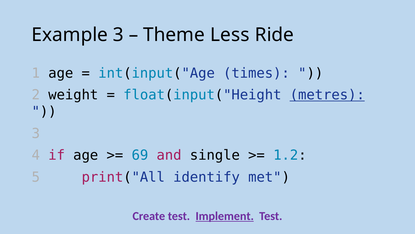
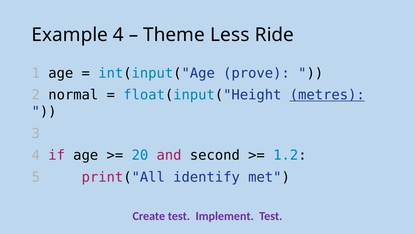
Example 3: 3 -> 4 (118, 35)
times: times -> prove (256, 73)
weight: weight -> normal (73, 95)
69: 69 -> 20 (140, 155)
single: single -> second (215, 155)
Implement underline: present -> none (225, 216)
